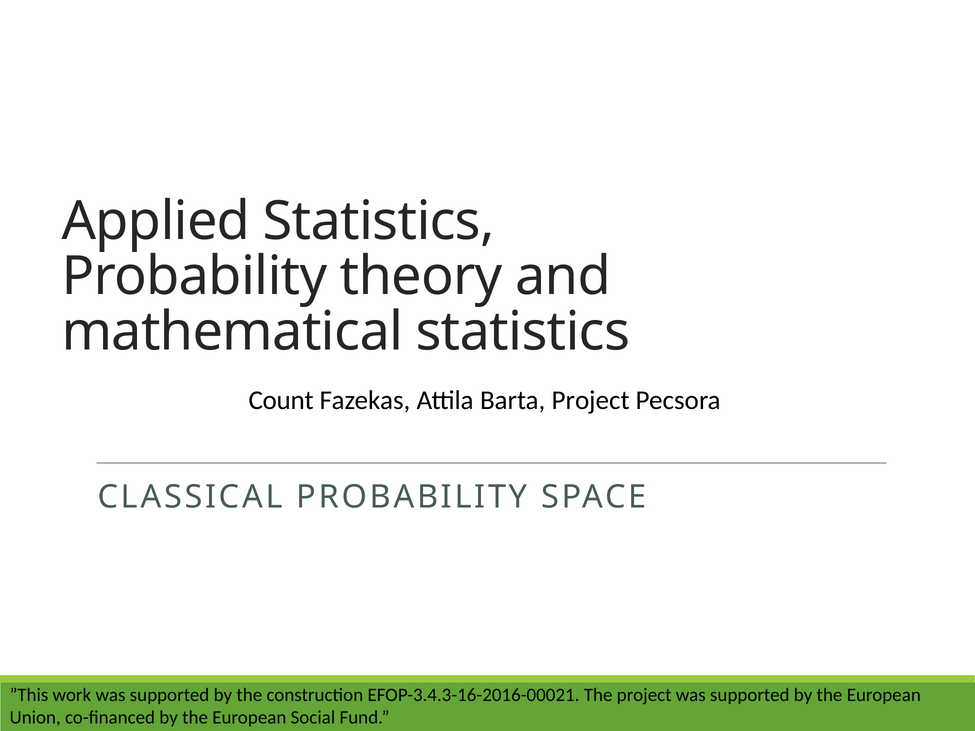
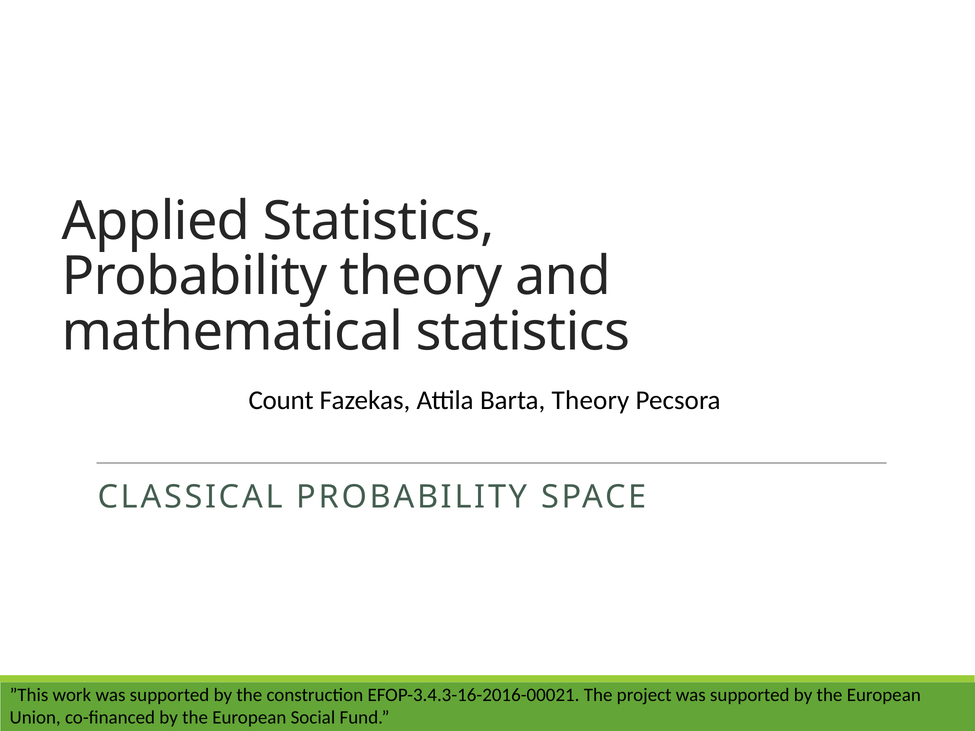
Barta Project: Project -> Theory (591, 401)
